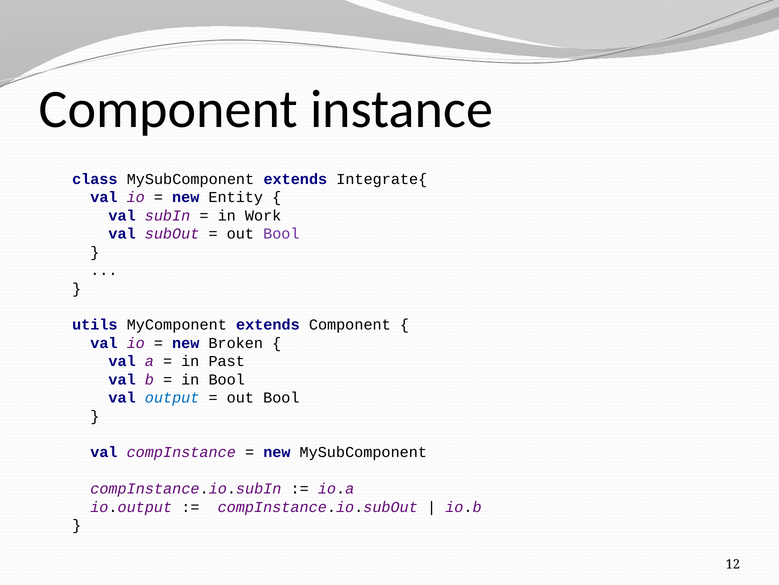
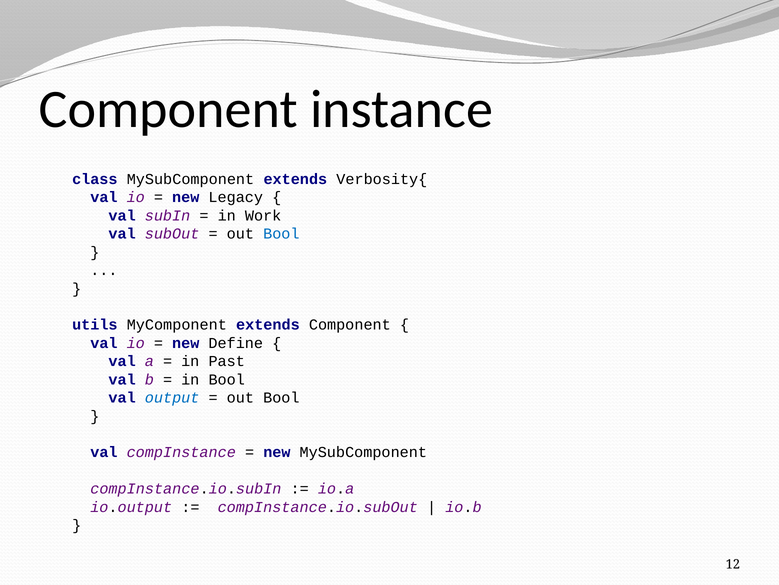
Integrate{: Integrate{ -> Verbosity{ (382, 179)
Entity: Entity -> Legacy (236, 197)
Bool colour: purple -> blue (281, 234)
Broken: Broken -> Define (236, 343)
